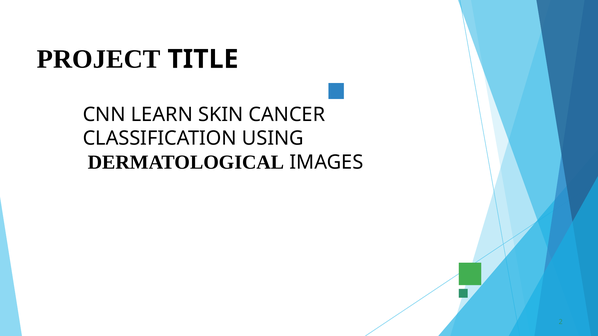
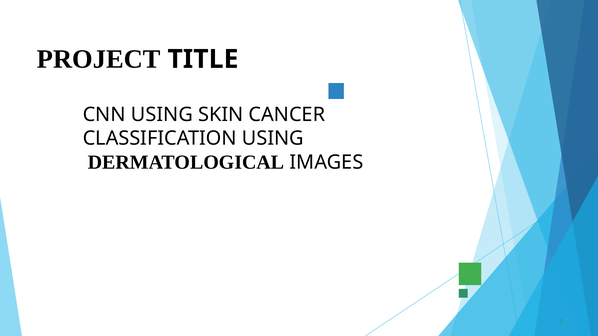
CNN LEARN: LEARN -> USING (162, 115)
